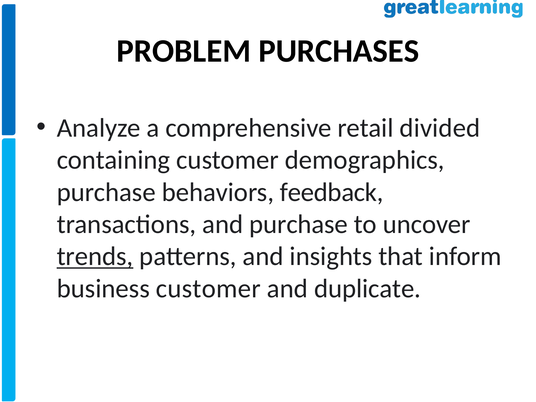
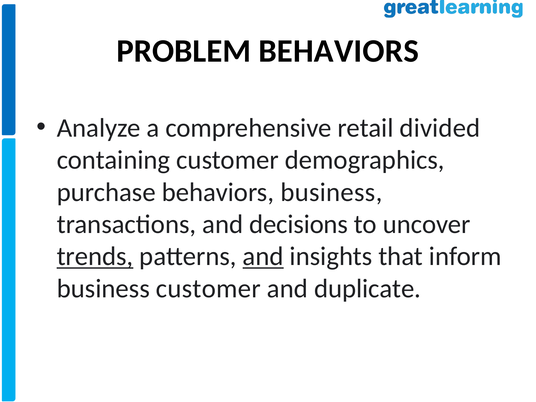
PROBLEM PURCHASES: PURCHASES -> BEHAVIORS (339, 51)
behaviors feedback: feedback -> business (331, 192)
and purchase: purchase -> decisions (299, 224)
and underline: none -> present (263, 256)
